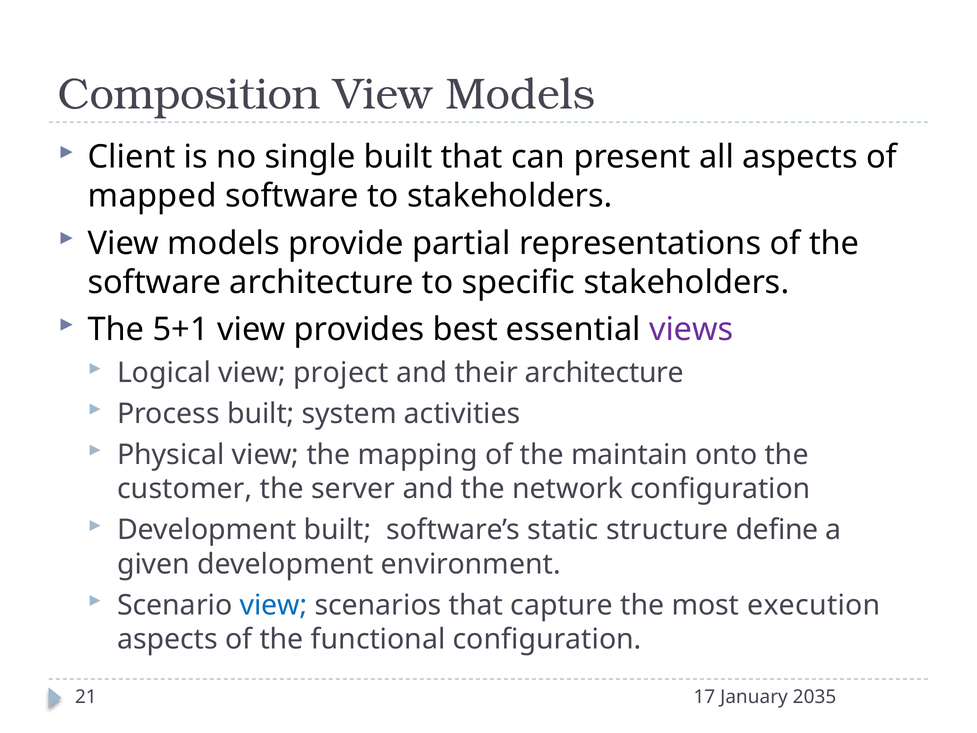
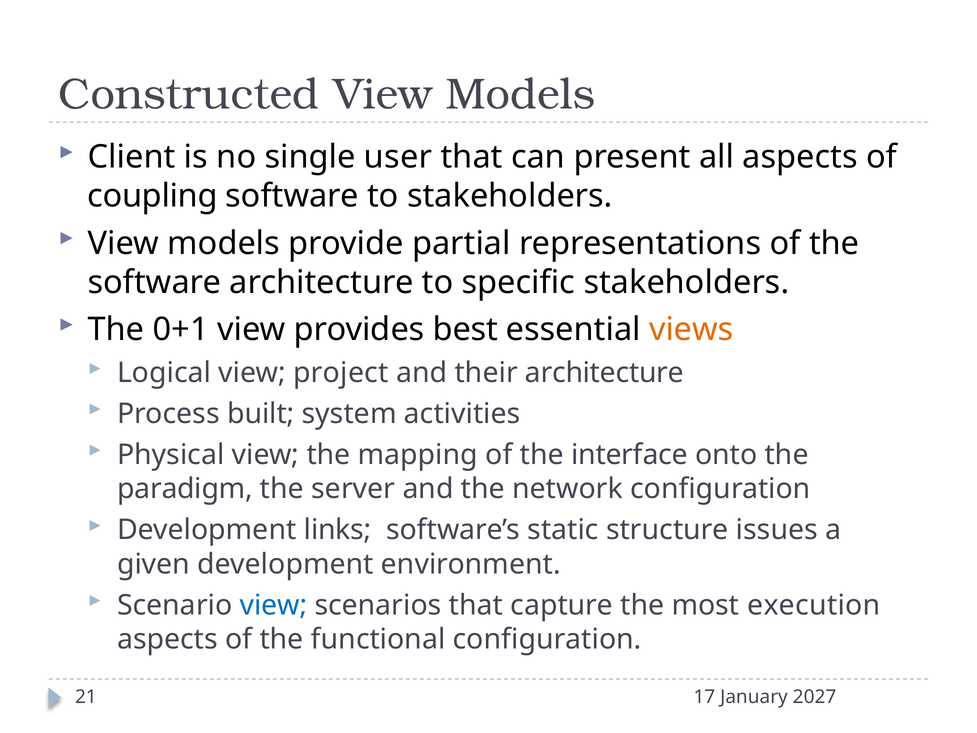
Composition: Composition -> Constructed (189, 94)
single built: built -> user (398, 157)
mapped: mapped -> coupling (152, 196)
5+1: 5+1 -> 0+1 (181, 330)
views colour: purple -> orange (691, 330)
maintain: maintain -> interface (629, 455)
customer: customer -> paradigm (185, 489)
Development built: built -> links (338, 530)
define: define -> issues (777, 530)
2035: 2035 -> 2027 (815, 697)
